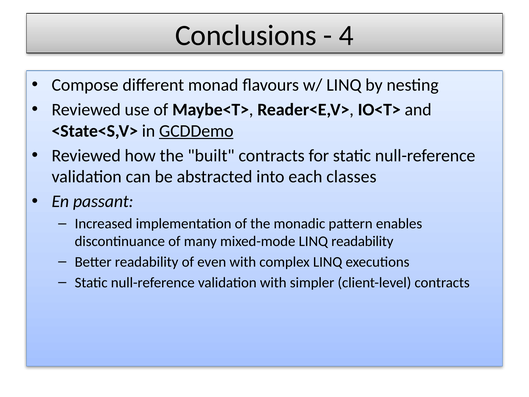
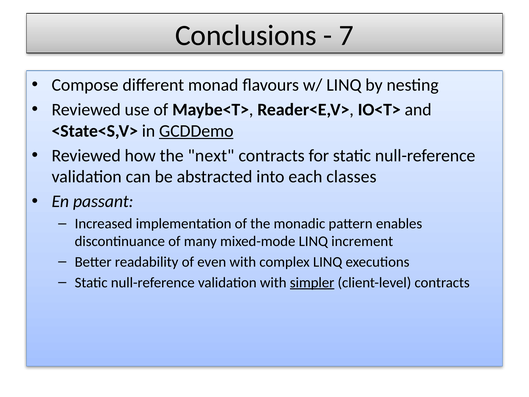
4: 4 -> 7 (346, 36)
built: built -> next (211, 156)
LINQ readability: readability -> increment (362, 241)
simpler underline: none -> present (312, 282)
